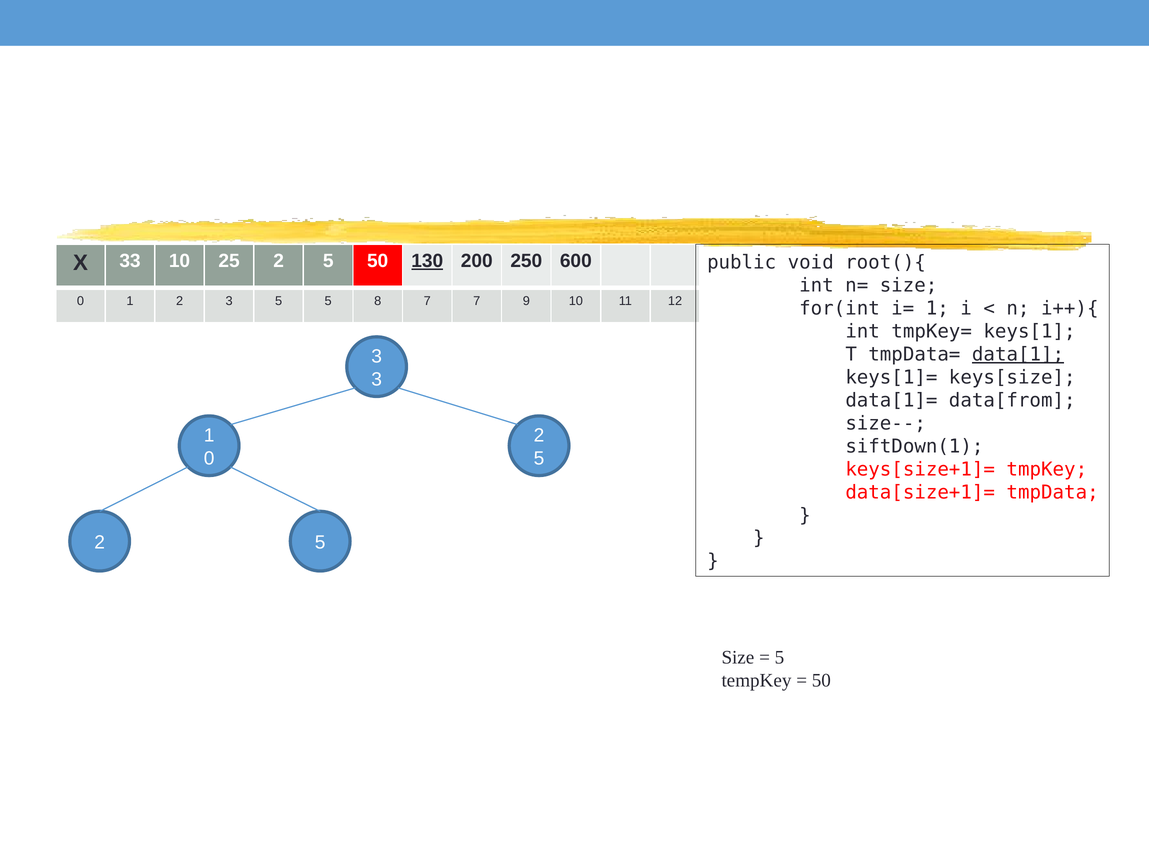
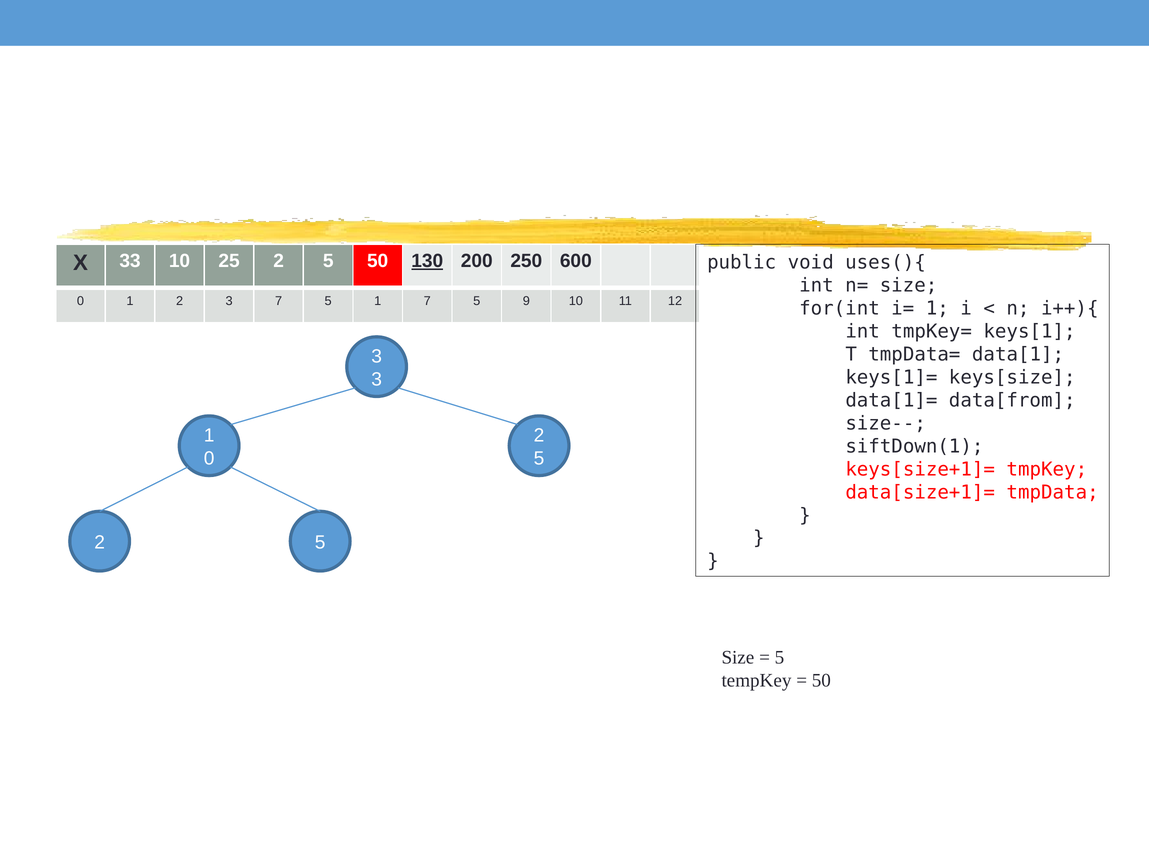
root(){: root(){ -> uses(){ (886, 263)
3 5: 5 -> 7 (279, 301)
5 8: 8 -> 1 (378, 301)
7: 7 -> 5 (477, 301)
data[1 underline: present -> none (1018, 355)
